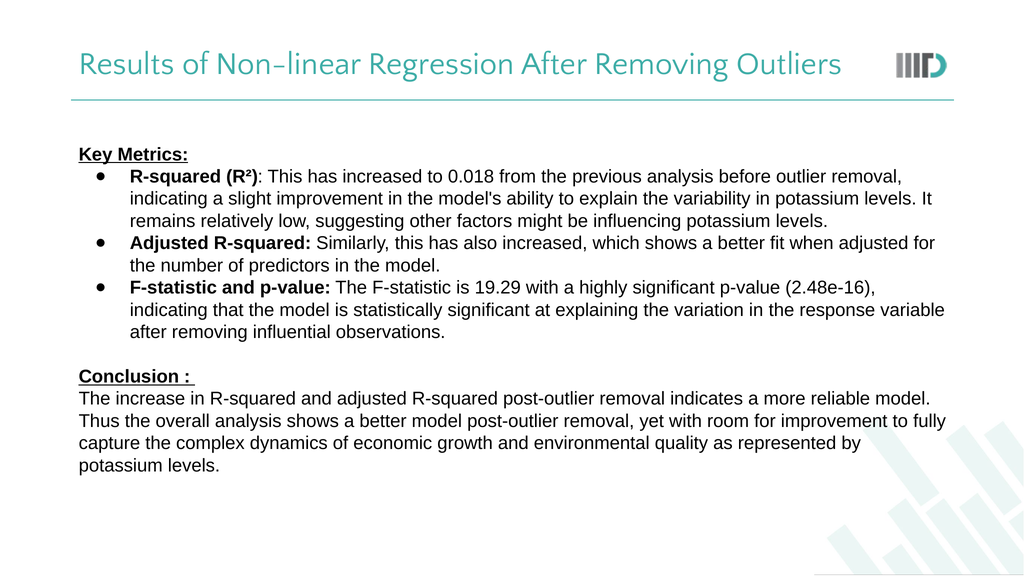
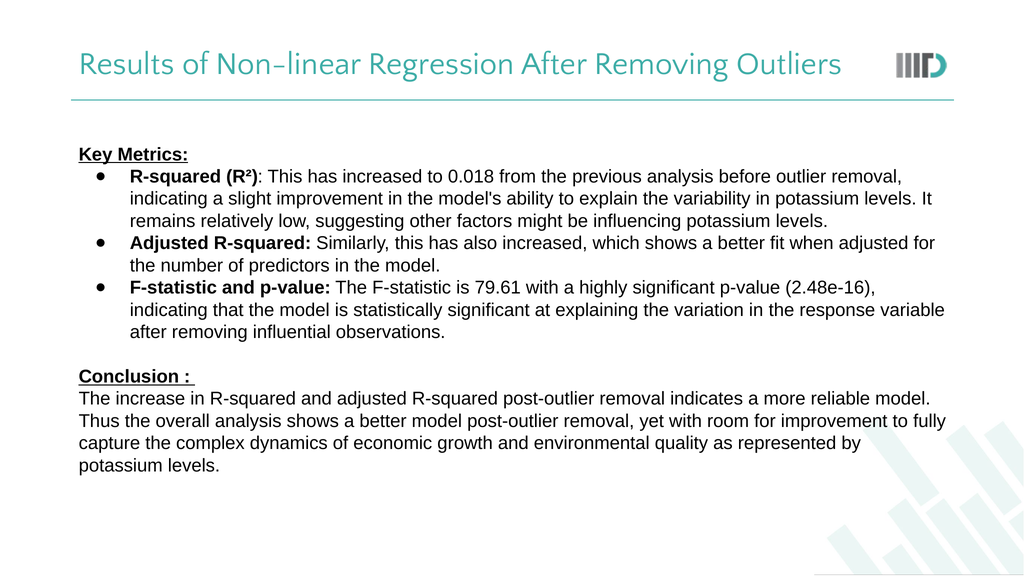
19.29: 19.29 -> 79.61 (498, 288)
